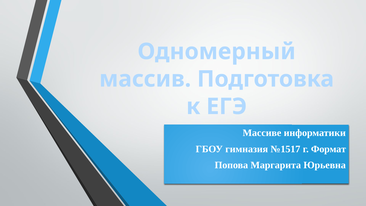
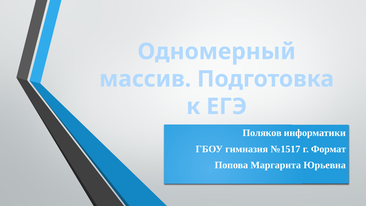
Массиве: Массиве -> Поляков (262, 133)
